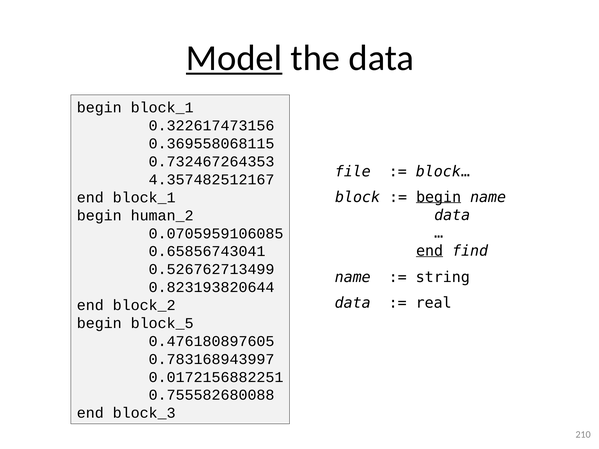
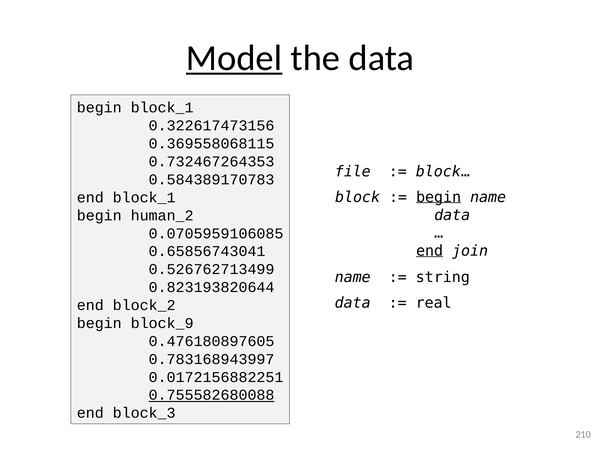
4.357482512167: 4.357482512167 -> 0.584389170783 (212, 180)
find: find -> join (470, 251)
block_5: block_5 -> block_9 (162, 323)
0.755582680088 underline: none -> present (212, 395)
